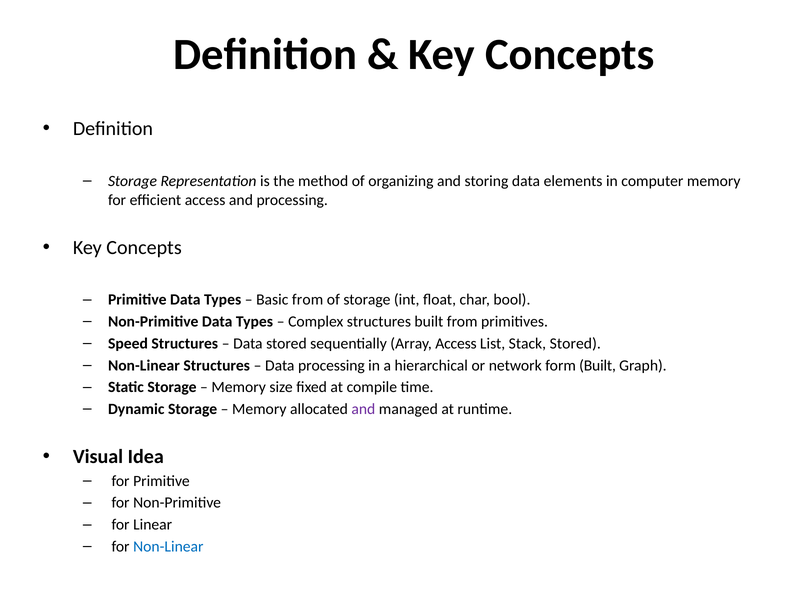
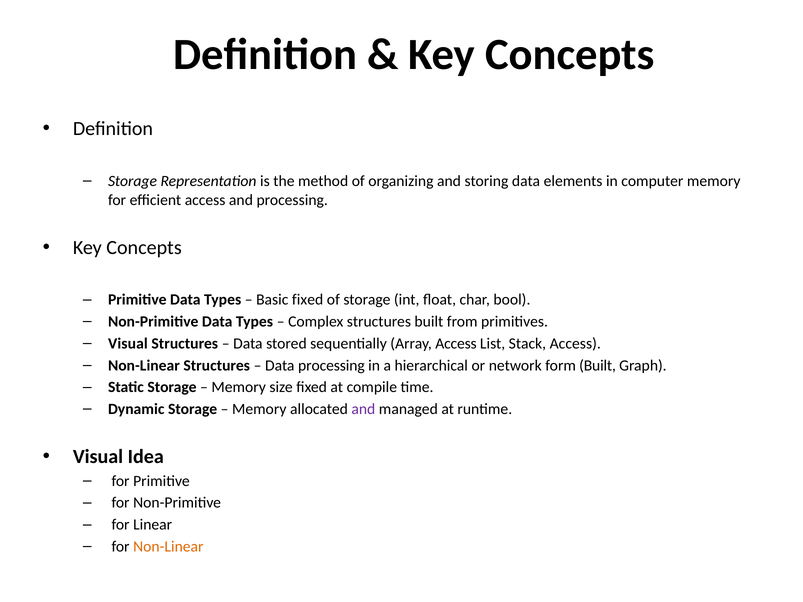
Basic from: from -> fixed (308, 300)
Speed: Speed -> Visual (128, 344)
Stack Stored: Stored -> Access (575, 344)
Non-Linear colour: blue -> orange (168, 547)
